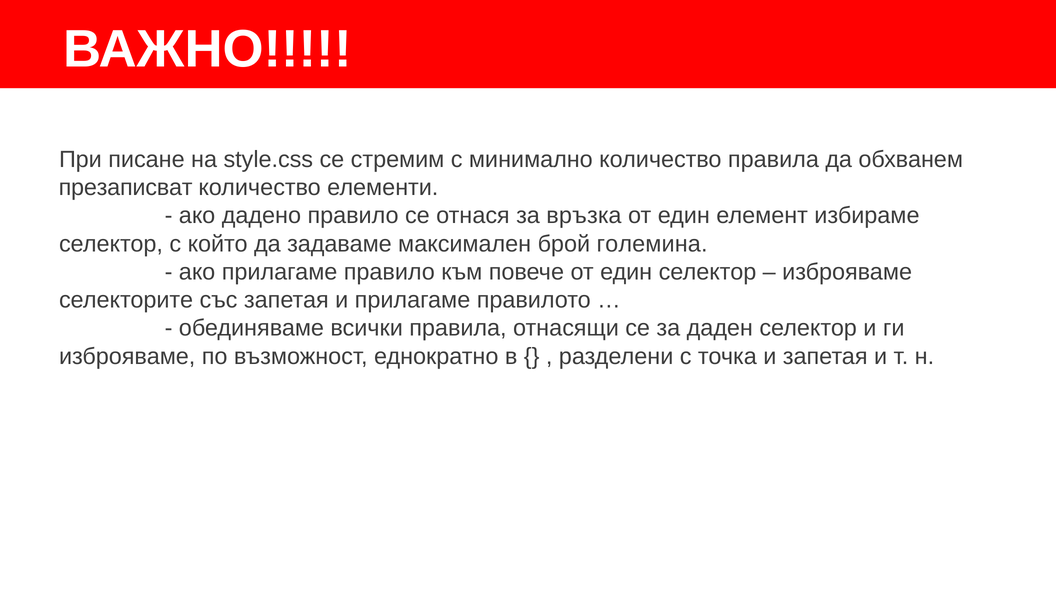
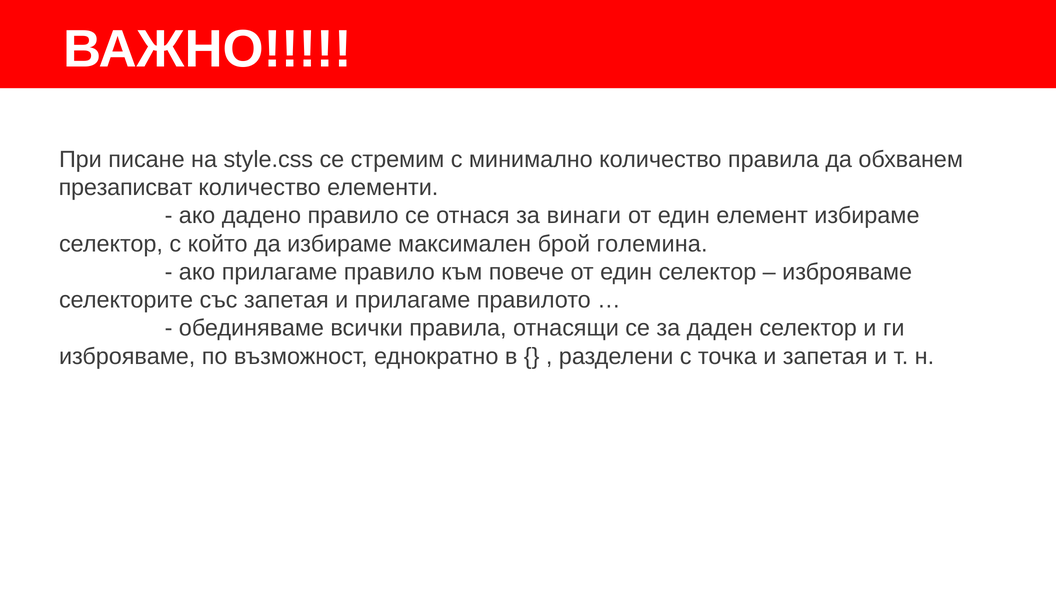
връзка: връзка -> винаги (584, 216)
да задаваме: задаваме -> избираме (340, 244)
